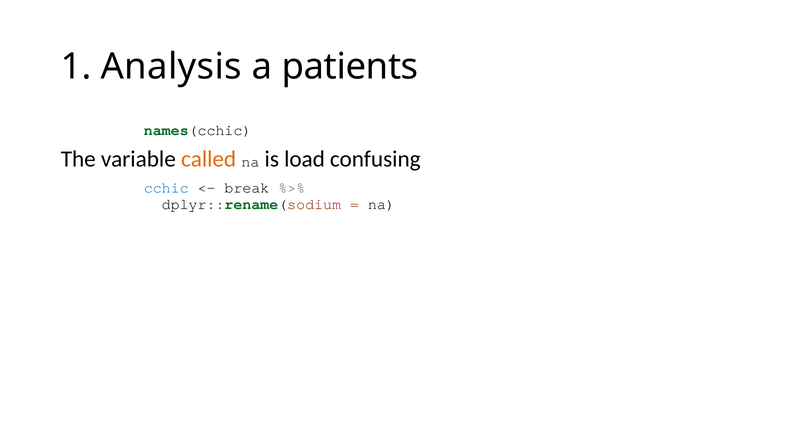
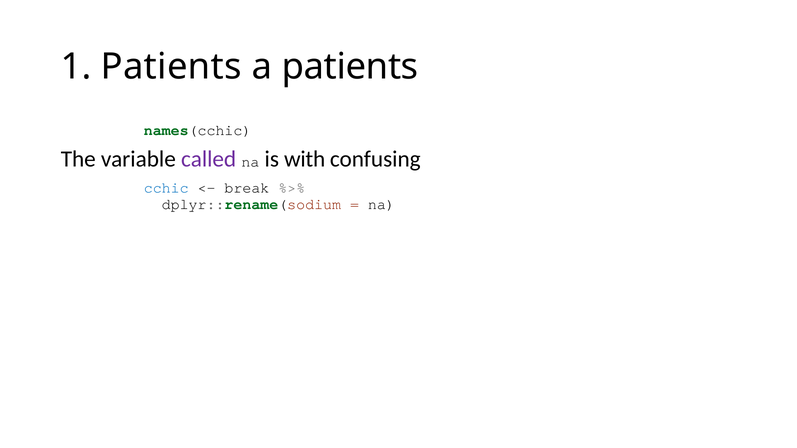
1 Analysis: Analysis -> Patients (171, 67)
called colour: orange -> purple (209, 159)
load: load -> with (305, 159)
